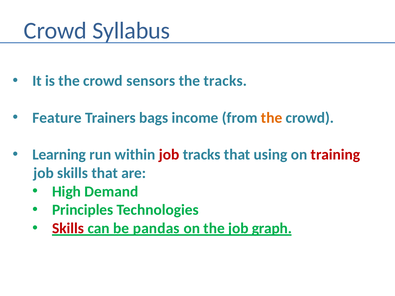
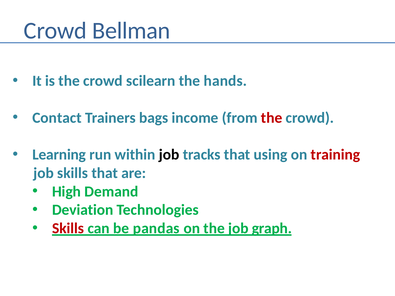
Syllabus: Syllabus -> Bellman (131, 31)
sensors: sensors -> scilearn (151, 81)
the tracks: tracks -> hands (225, 81)
Feature: Feature -> Contact (57, 118)
the colour: orange -> red (272, 118)
job colour: red -> black (169, 155)
Principles: Principles -> Deviation (83, 210)
